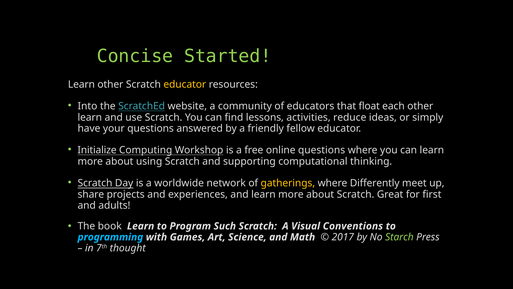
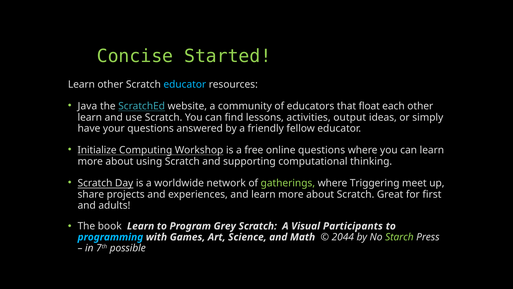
educator colour: yellow -> light blue (185, 84)
Into: Into -> Java (87, 106)
reduce: reduce -> output (350, 117)
gatherings colour: yellow -> light green (288, 183)
Differently: Differently -> Triggering (375, 183)
Such: Such -> Grey (225, 226)
Conventions: Conventions -> Participants (353, 226)
2017: 2017 -> 2044 (343, 237)
thought: thought -> possible (128, 248)
